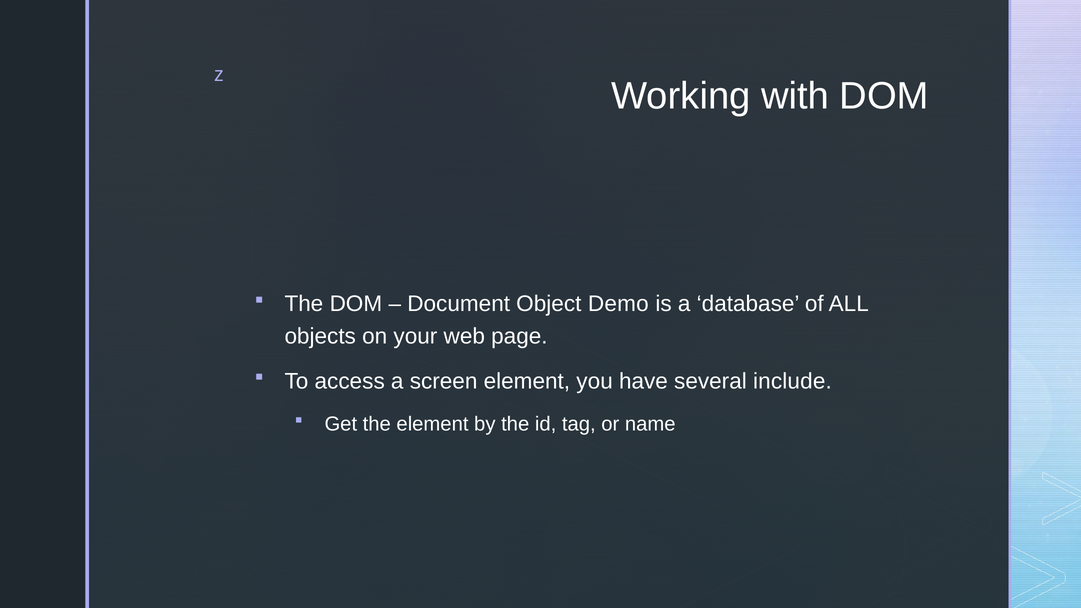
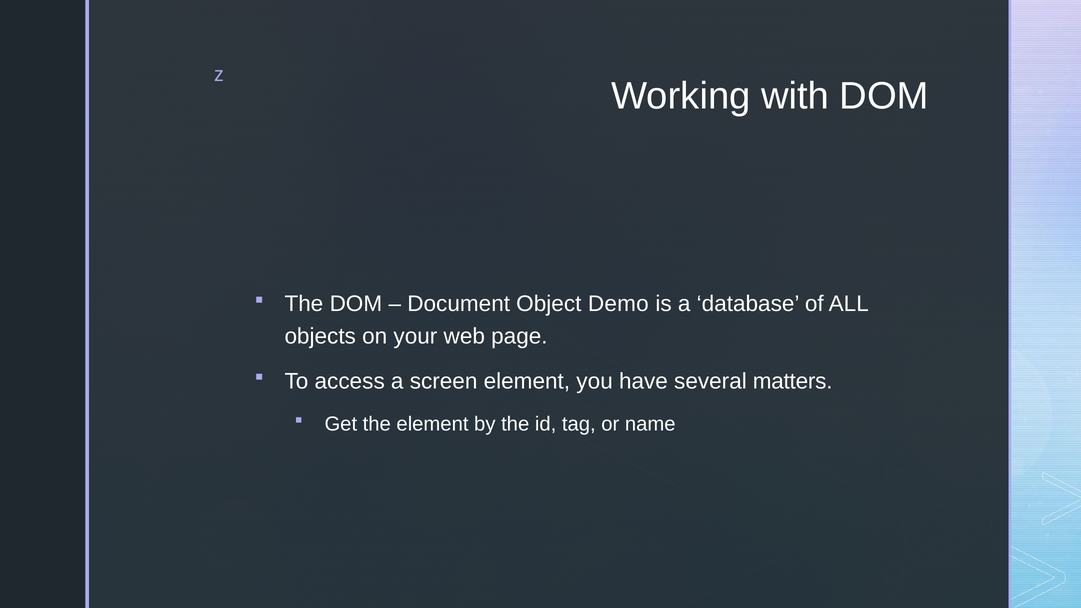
include: include -> matters (793, 381)
